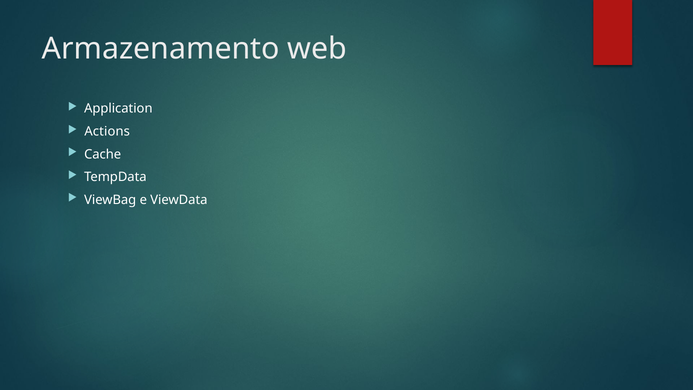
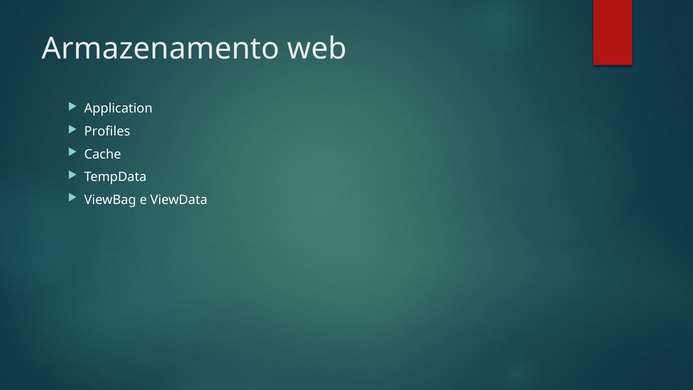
Actions: Actions -> Profiles (107, 131)
